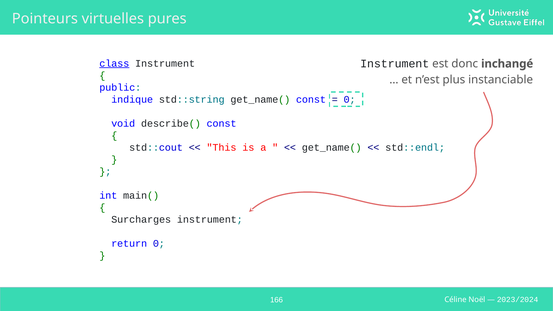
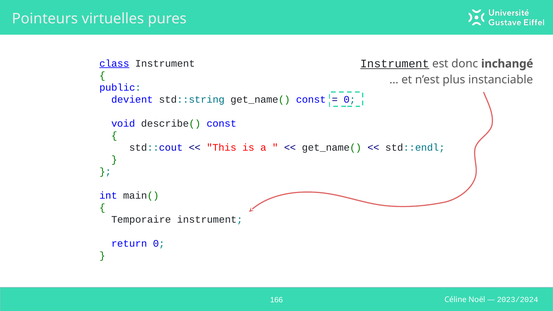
Instrument underline: none -> present (395, 64)
indique: indique -> devient (132, 99)
Surcharges: Surcharges -> Temporaire (141, 219)
